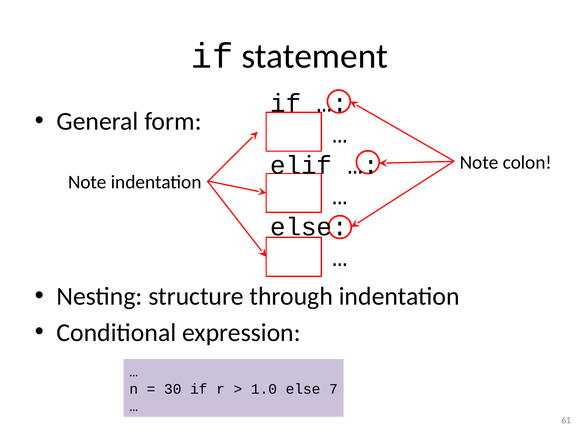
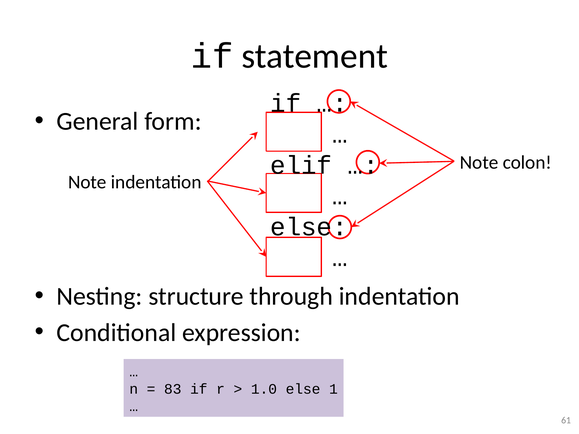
30: 30 -> 83 (173, 389)
7: 7 -> 1 (333, 389)
